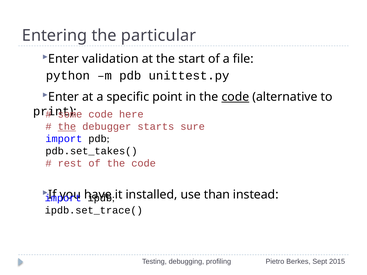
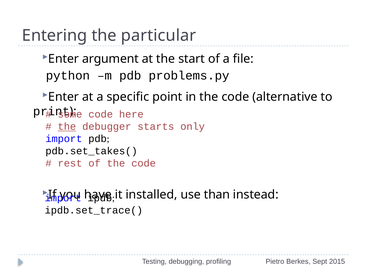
validation: validation -> argument (110, 59)
unittest.py: unittest.py -> problems.py (189, 76)
code underline: present -> none (235, 97)
sure: sure -> only (193, 127)
